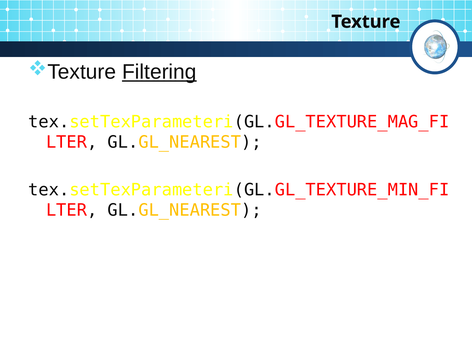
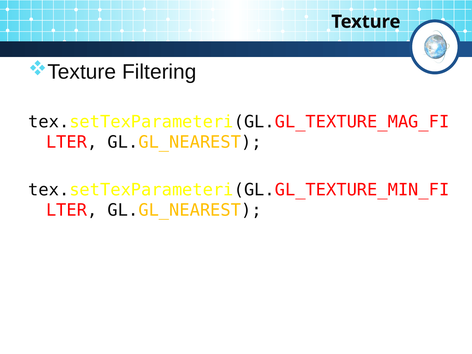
Filtering underline: present -> none (159, 72)
